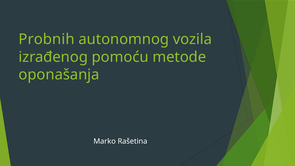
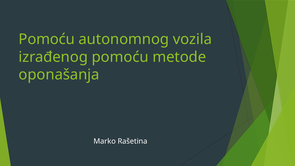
Probnih: Probnih -> Pomoću (47, 39)
